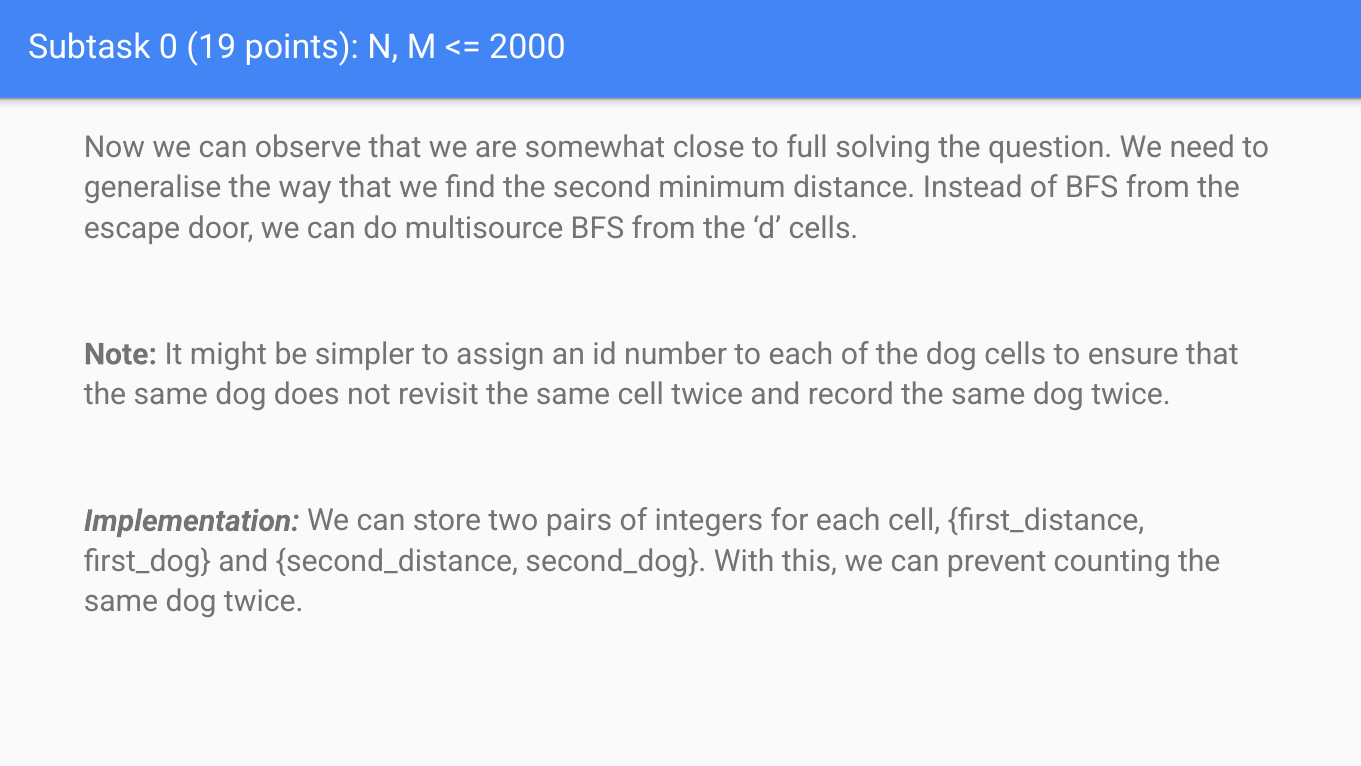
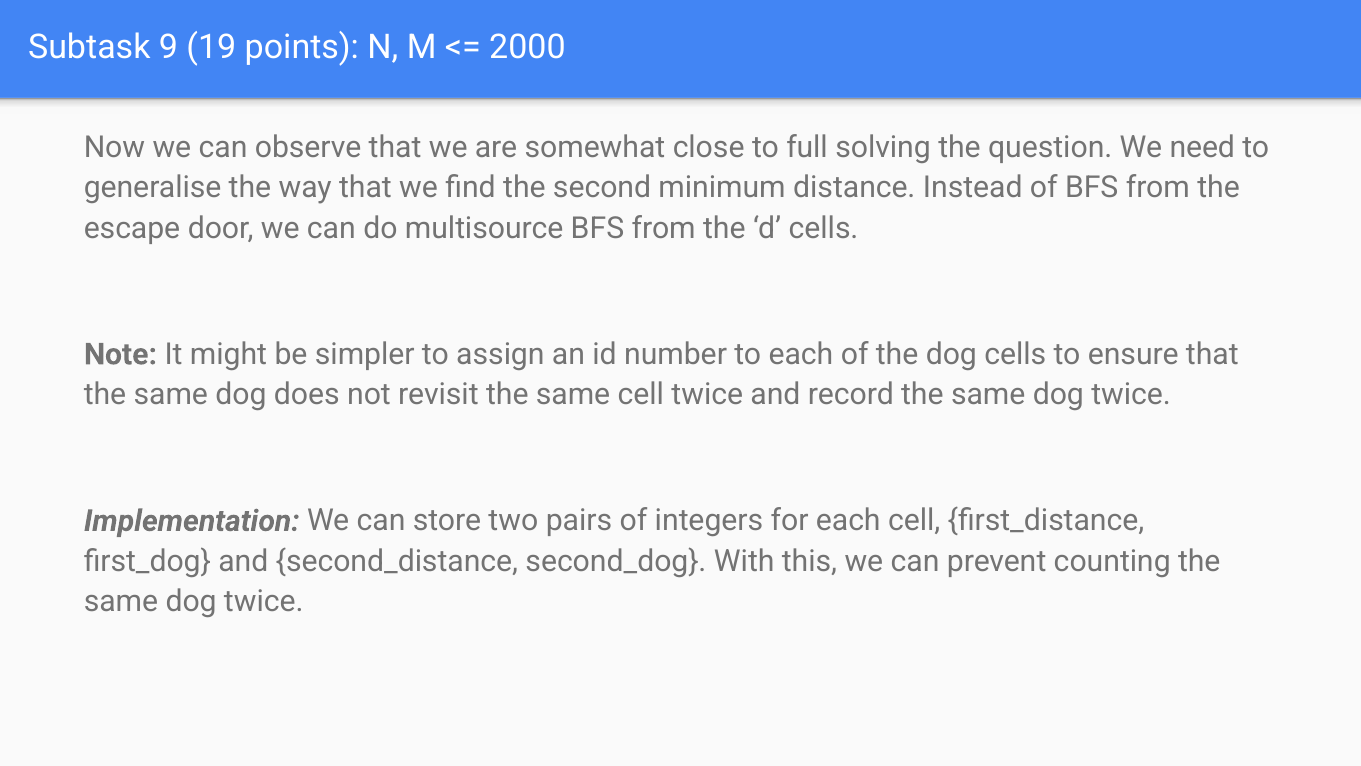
0: 0 -> 9 (169, 48)
